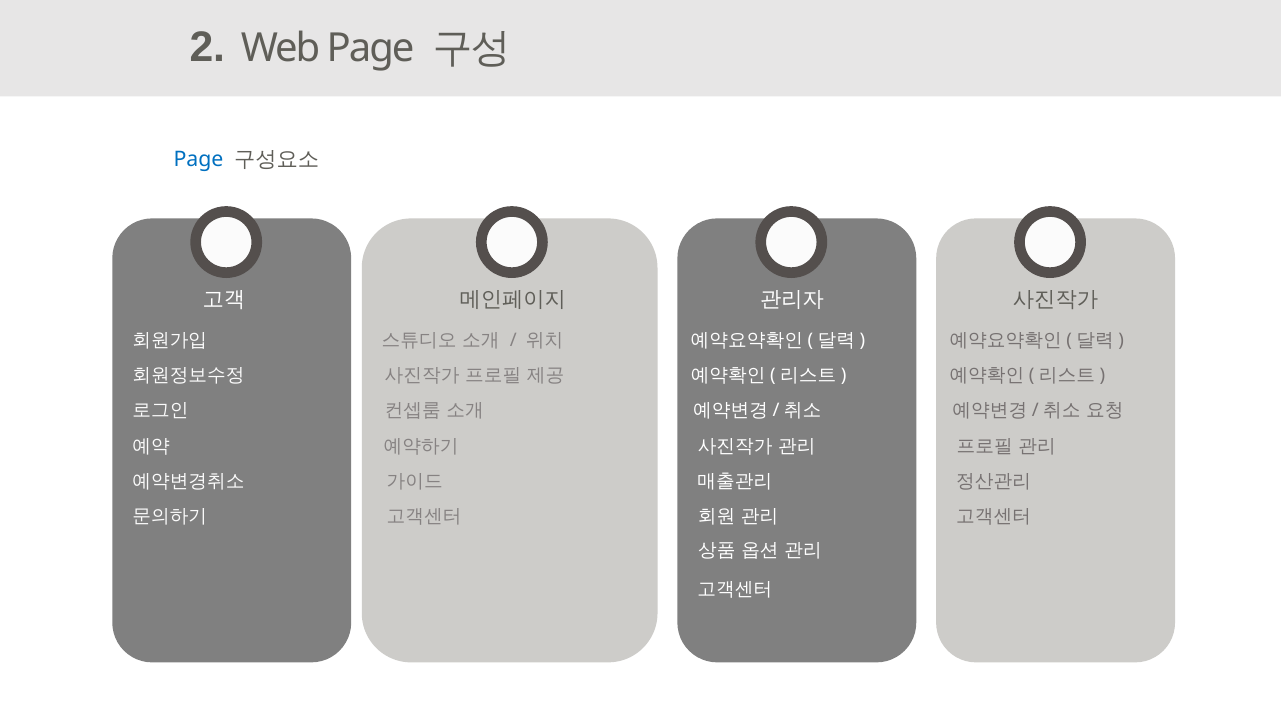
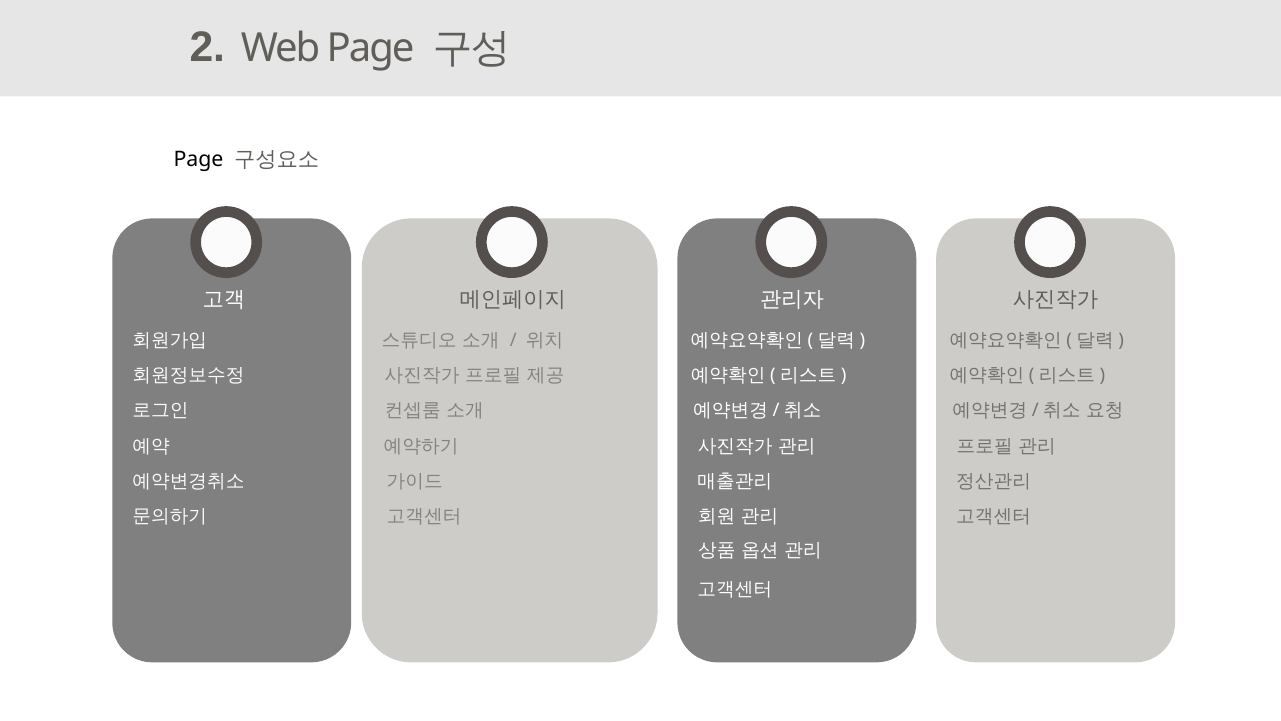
Page colour: blue -> black (199, 159)
